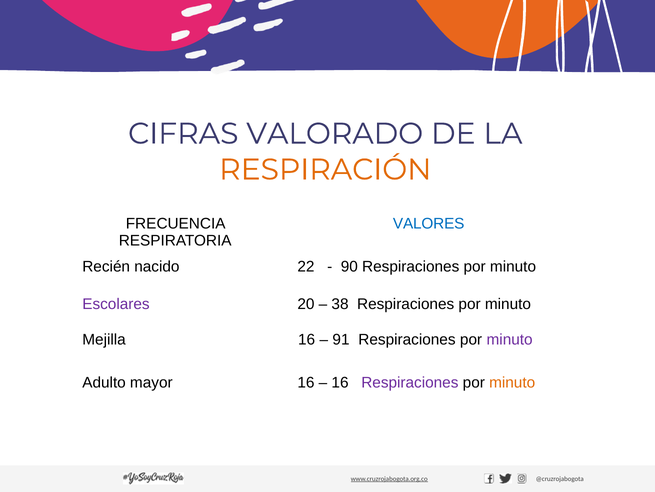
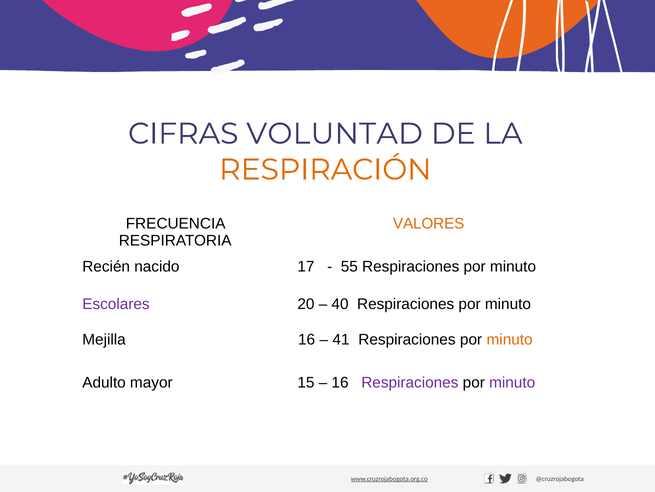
VALORADO: VALORADO -> VOLUNTAD (335, 134)
VALORES colour: blue -> orange (429, 223)
22: 22 -> 17 (306, 266)
90: 90 -> 55 (349, 266)
38: 38 -> 40 (340, 304)
91: 91 -> 41 (341, 339)
minuto colour: purple -> orange (510, 339)
mayor 16: 16 -> 15 (306, 382)
minuto colour: orange -> purple (512, 382)
